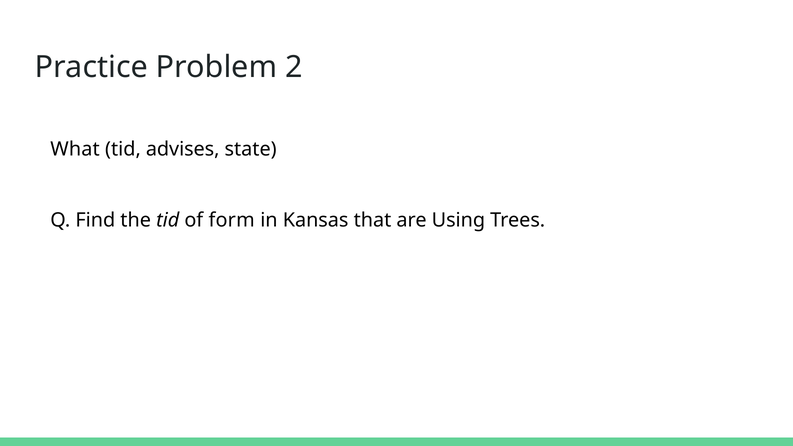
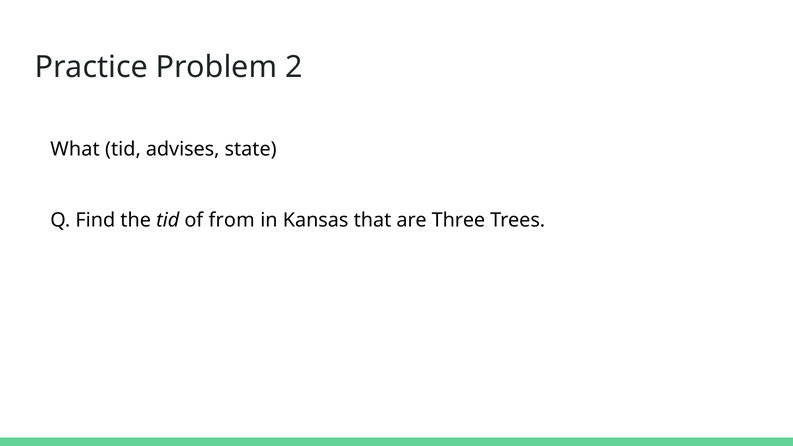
form: form -> from (232, 220)
Using: Using -> Three (458, 220)
